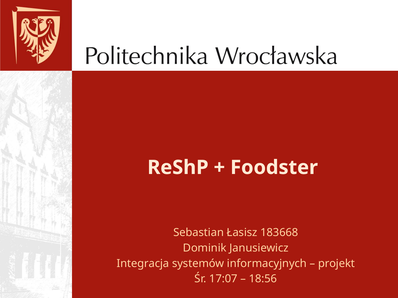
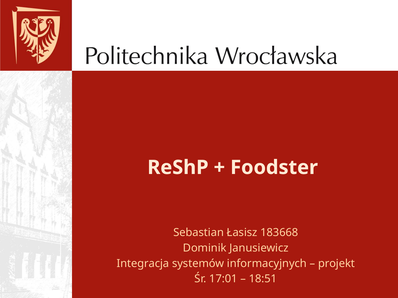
17:07: 17:07 -> 17:01 (223, 279)
18:56: 18:56 -> 18:51 (263, 279)
